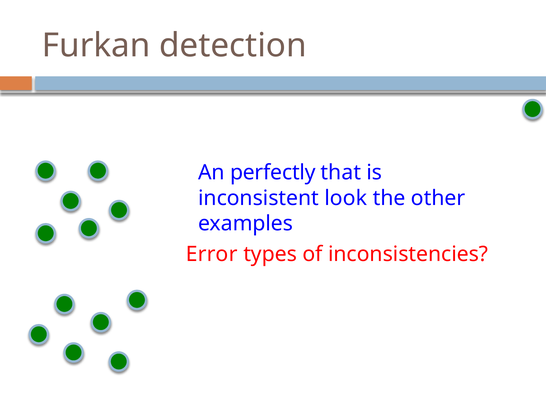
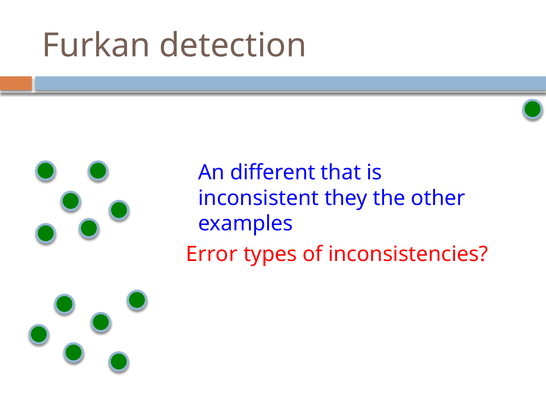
perfectly: perfectly -> different (273, 173)
look: look -> they (346, 198)
